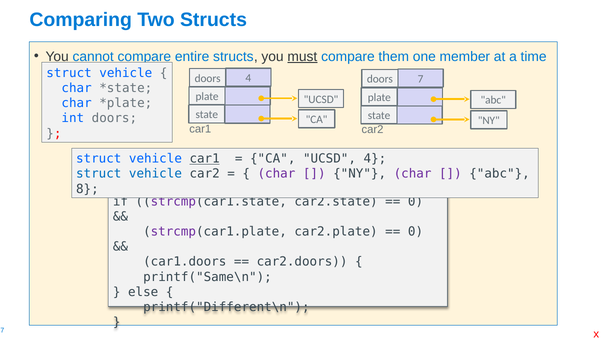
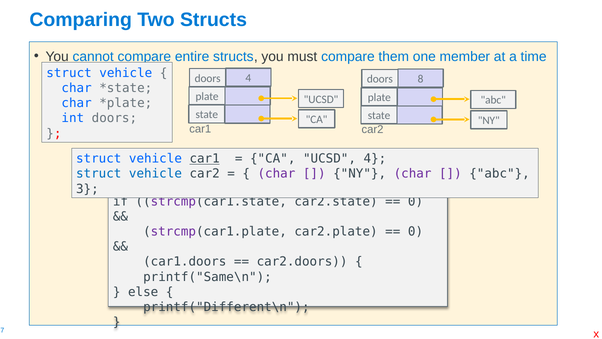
must underline: present -> none (302, 56)
7: 7 -> 8 (421, 79)
8: 8 -> 3 (87, 189)
